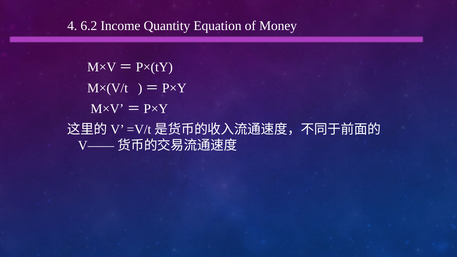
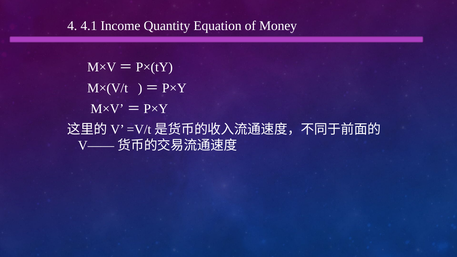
6.2: 6.2 -> 4.1 (89, 26)
